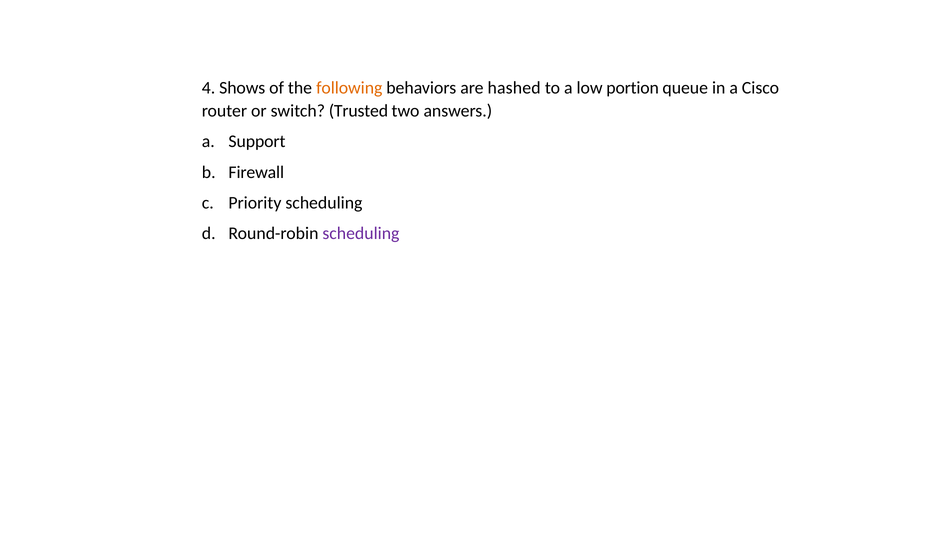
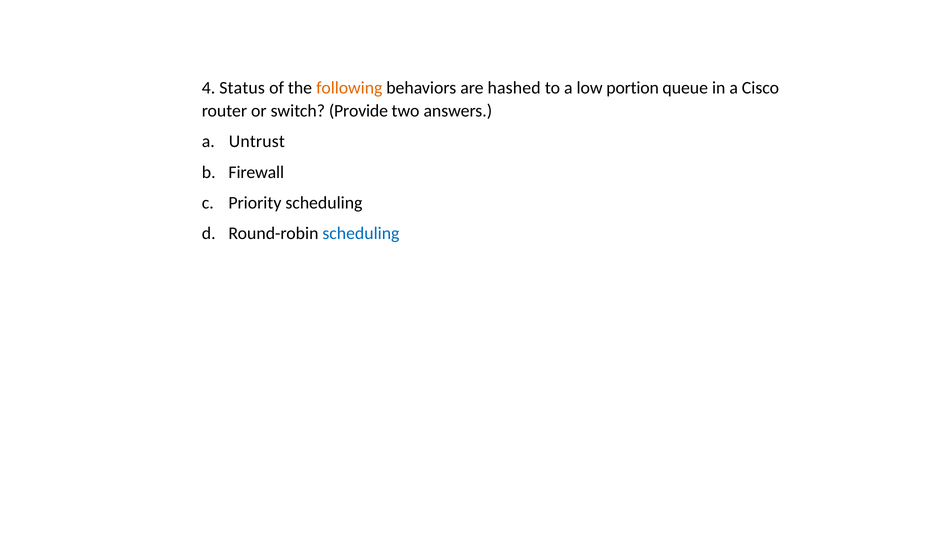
Shows: Shows -> Status (242, 88)
Trusted: Trusted -> Provide (358, 111)
Support: Support -> Untrust (257, 141)
scheduling colour: purple -> blue (361, 233)
